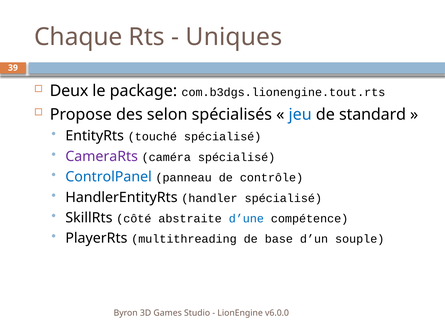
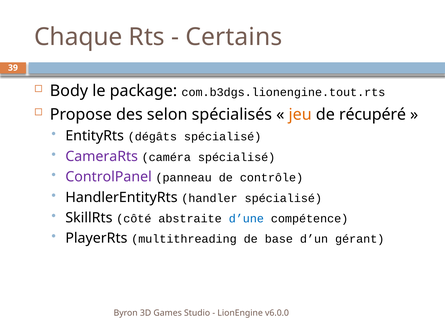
Uniques: Uniques -> Certains (234, 37)
Deux: Deux -> Body (69, 91)
jeu colour: blue -> orange (300, 114)
standard: standard -> récupéré (373, 114)
touché: touché -> dégâts (152, 137)
ControlPanel colour: blue -> purple (109, 177)
souple: souple -> gérant (360, 239)
